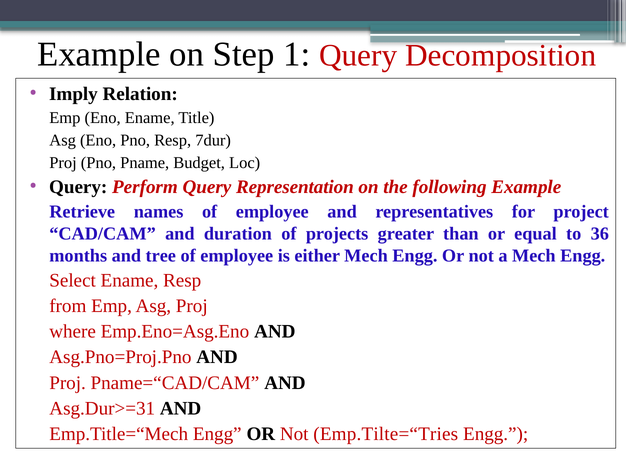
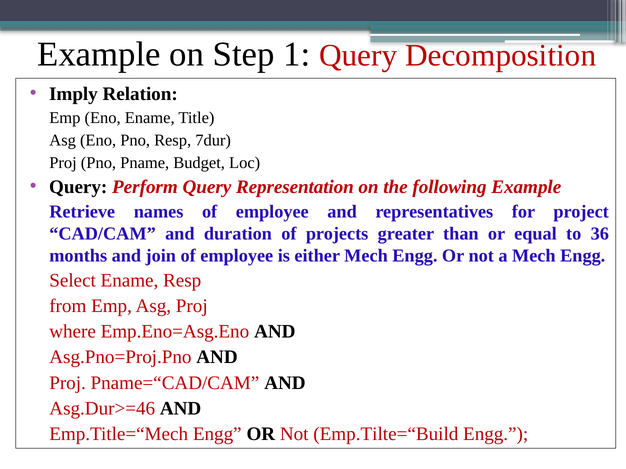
tree: tree -> join (161, 256)
Asg.Dur>=31: Asg.Dur>=31 -> Asg.Dur>=46 (102, 409)
Emp.Tilte=“Tries: Emp.Tilte=“Tries -> Emp.Tilte=“Build (386, 434)
